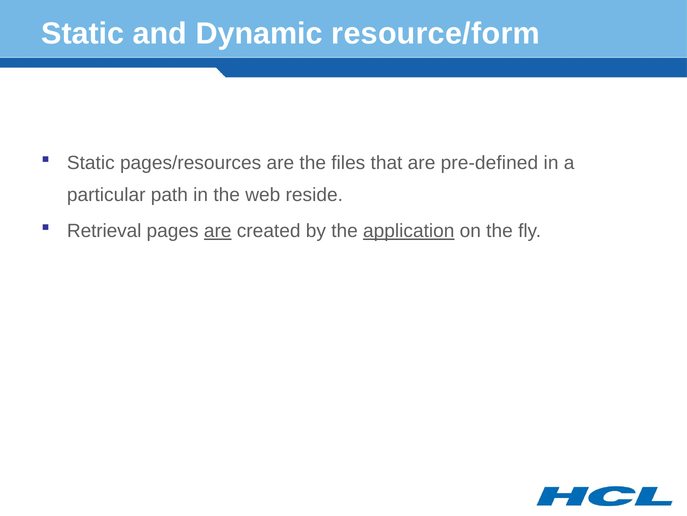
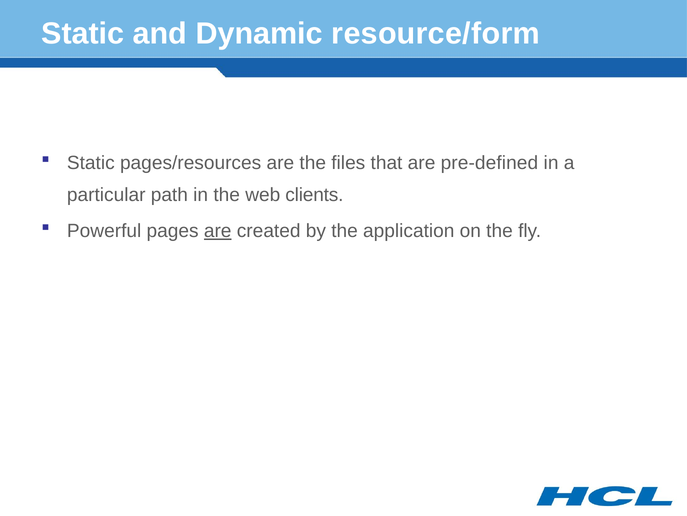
reside: reside -> clients (314, 195)
Retrieval: Retrieval -> Powerful (104, 231)
application underline: present -> none (409, 231)
